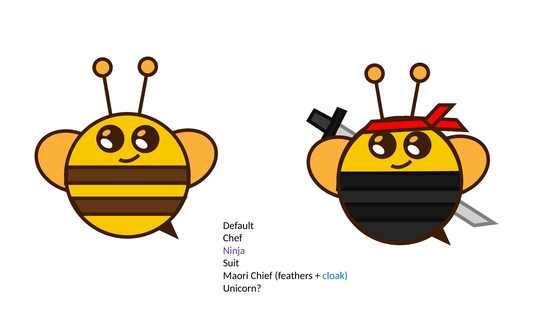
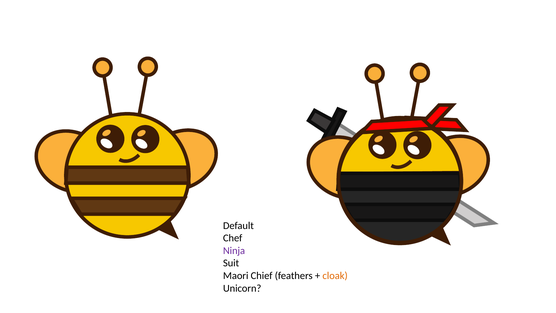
cloak colour: blue -> orange (335, 276)
